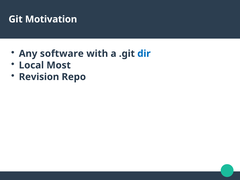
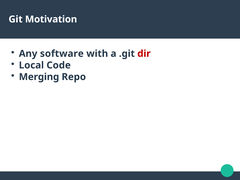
dir colour: blue -> red (144, 54)
Most: Most -> Code (59, 65)
Revision: Revision -> Merging (39, 77)
